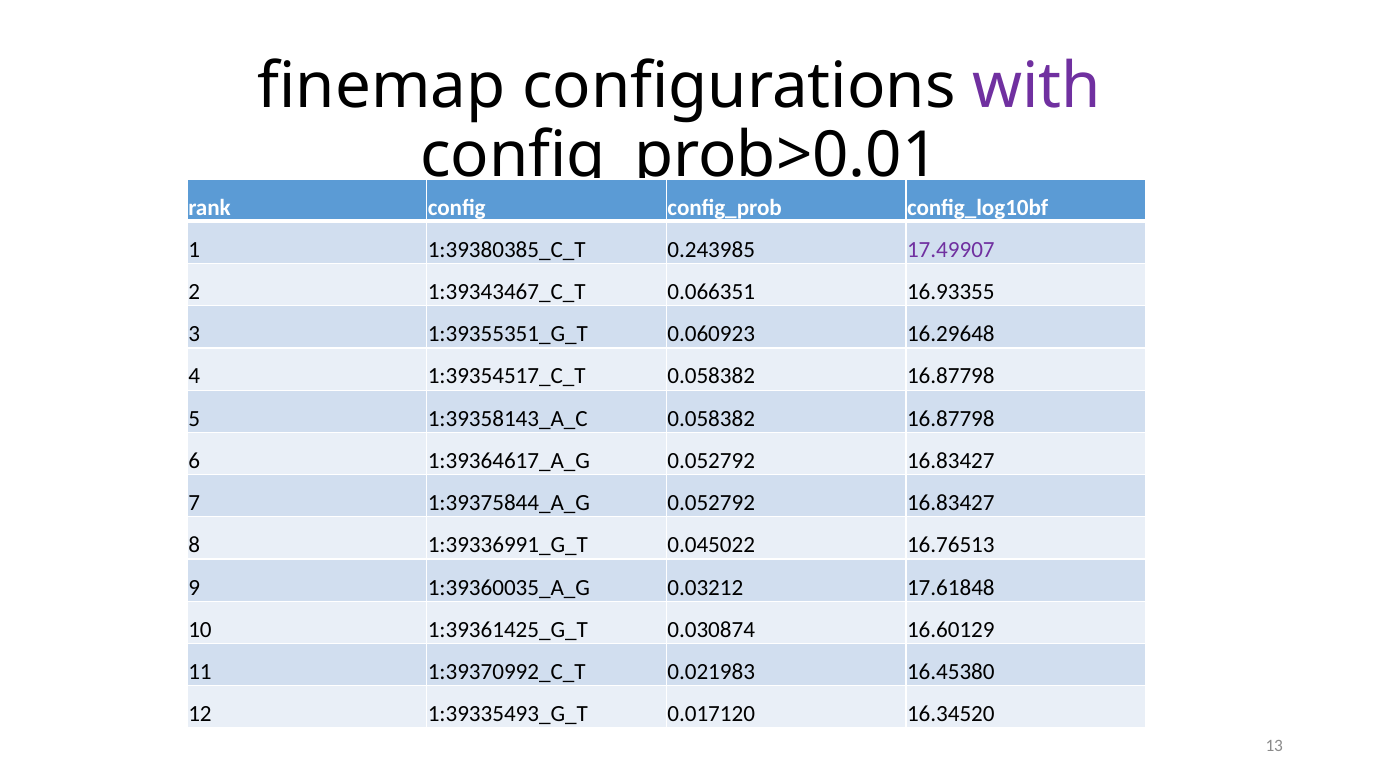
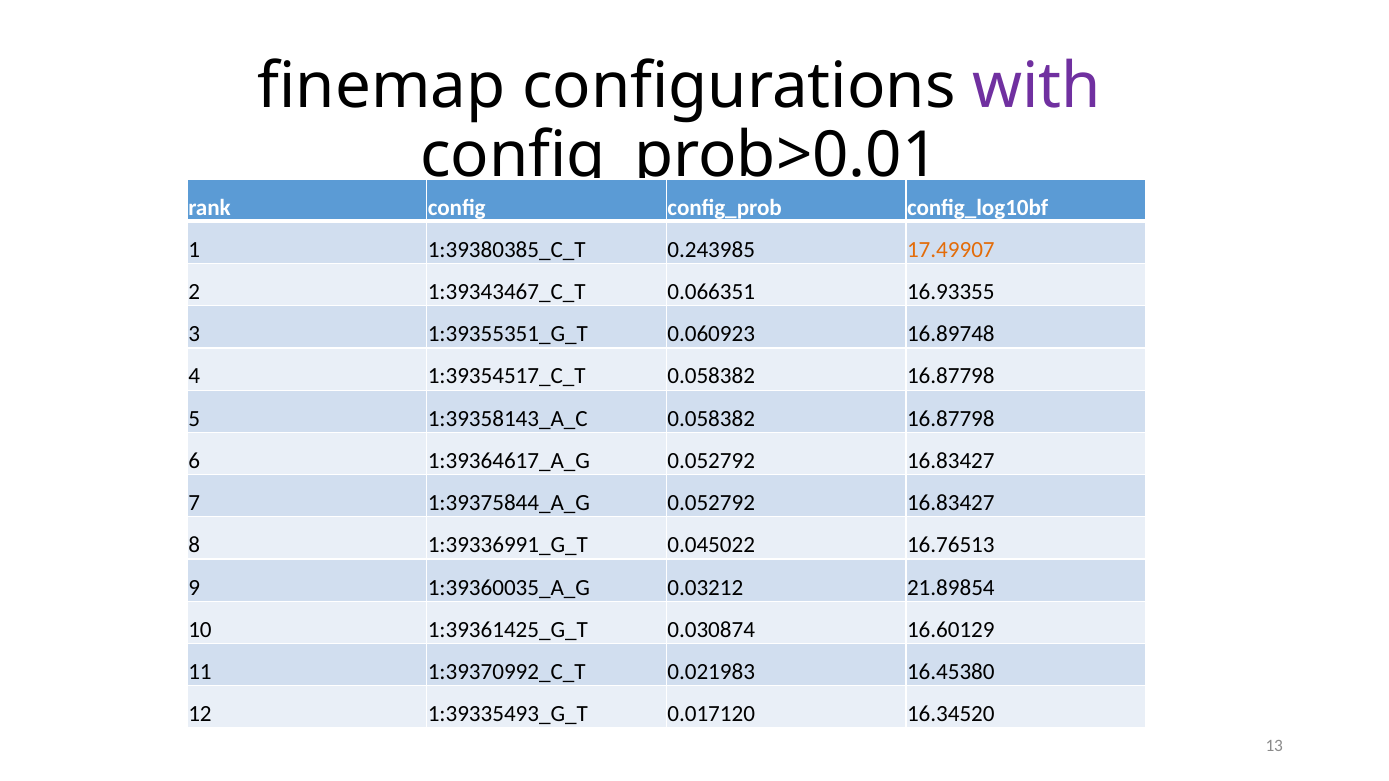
17.49907 colour: purple -> orange (951, 250)
16.29648: 16.29648 -> 16.89748 (951, 334)
17.61848: 17.61848 -> 21.89854 (951, 588)
